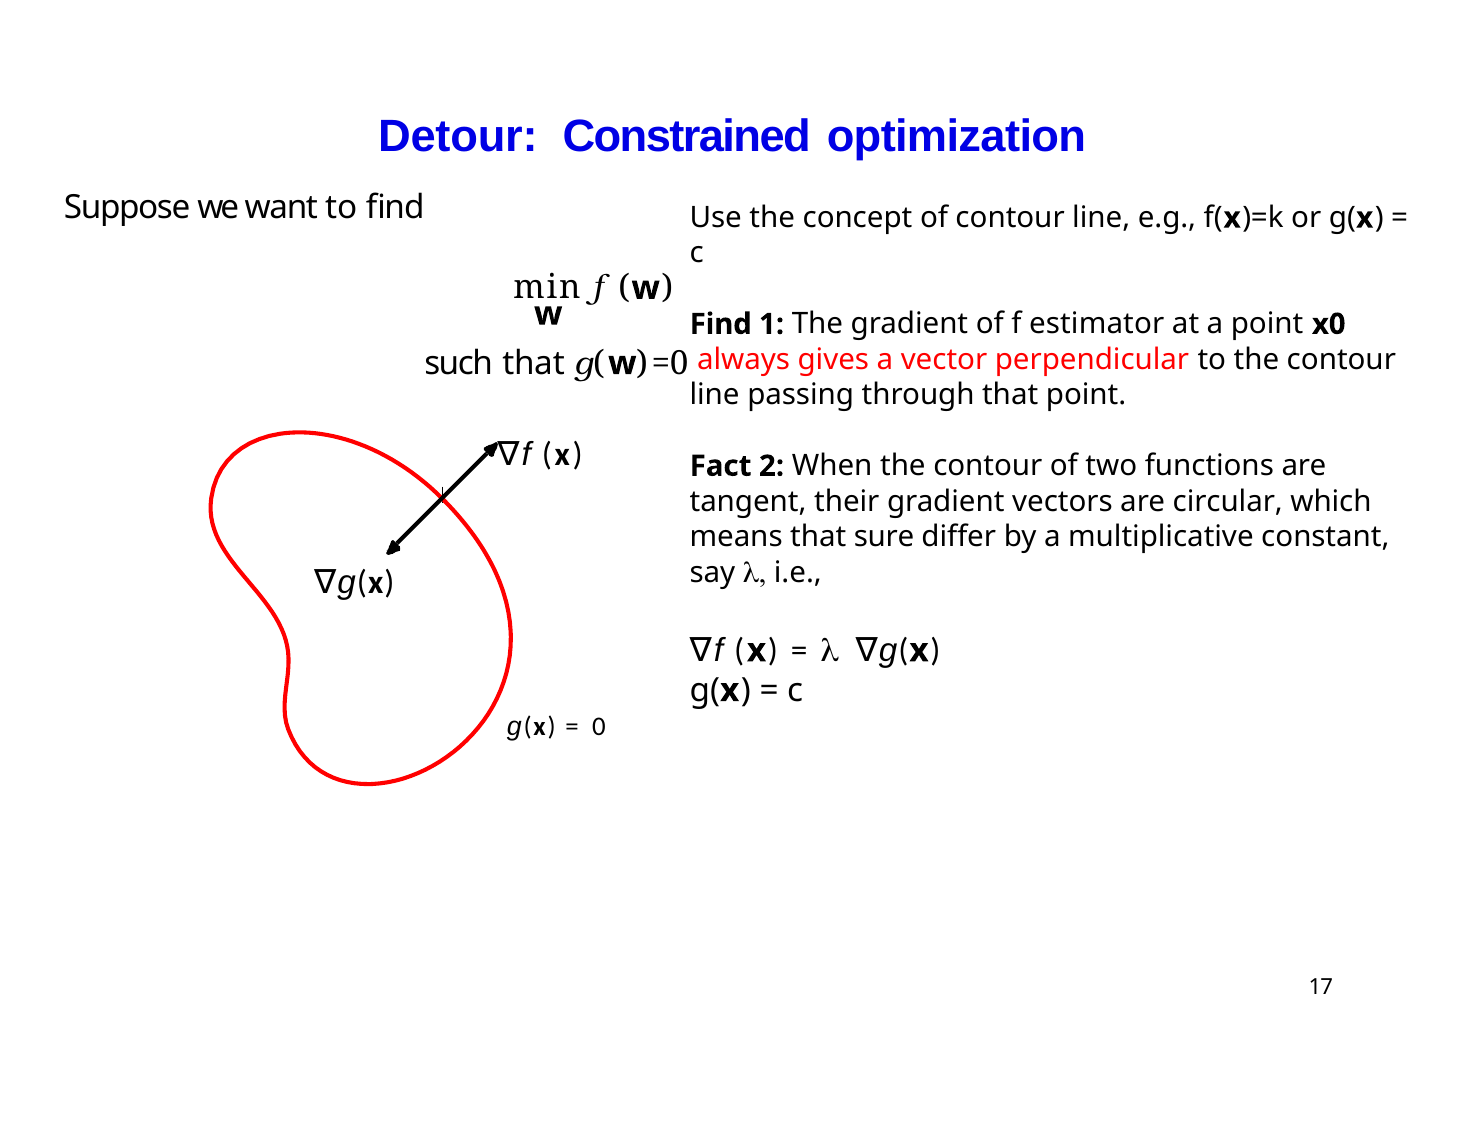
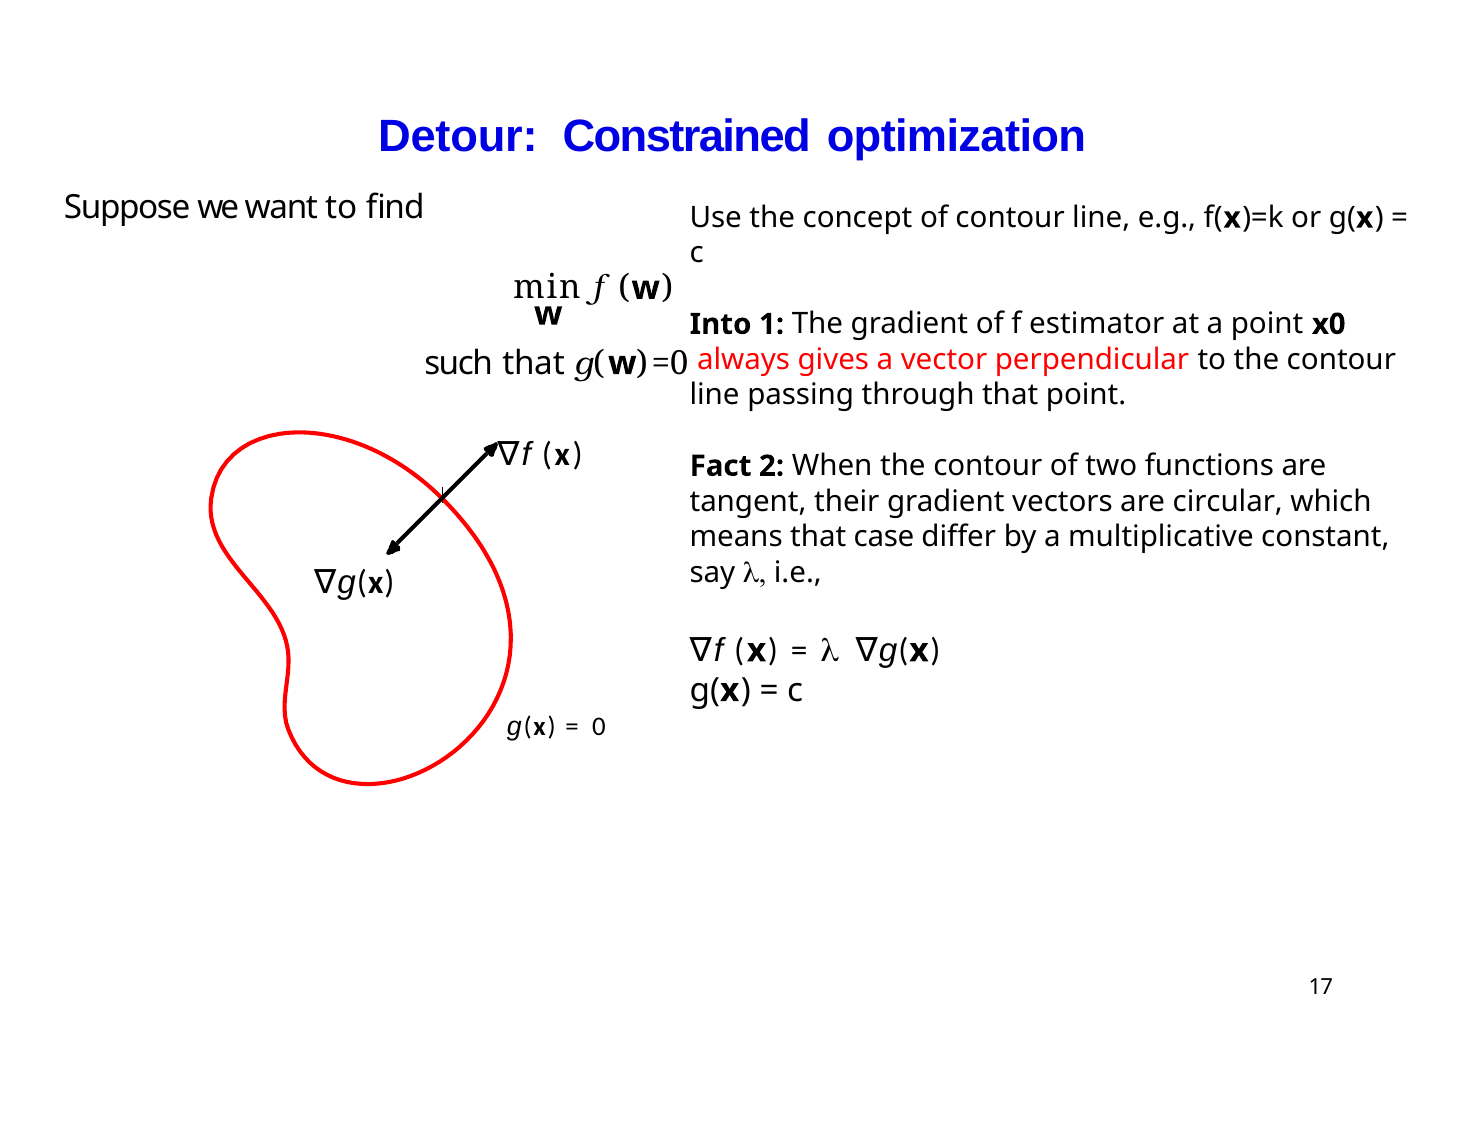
Find: Find -> Into (721, 324)
sure: sure -> case (884, 537)
